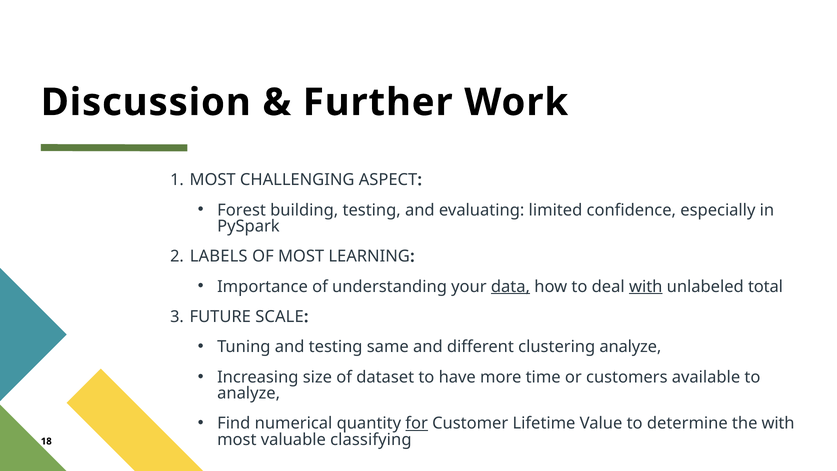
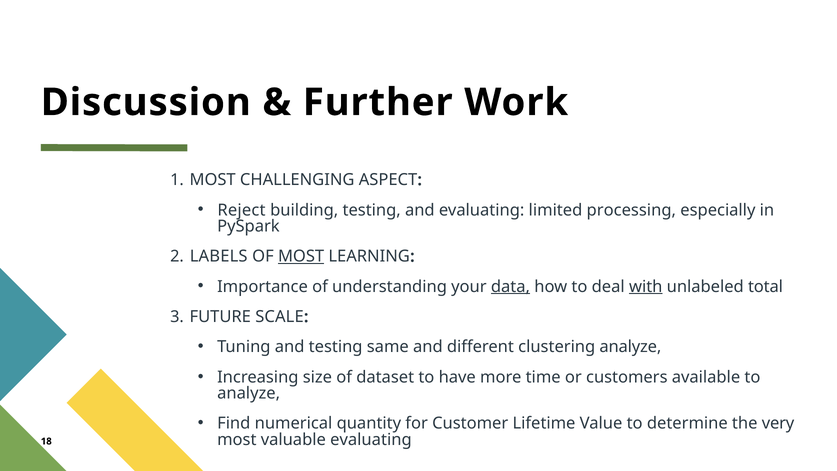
Forest: Forest -> Reject (241, 210)
confidence: confidence -> processing (631, 210)
MOST underline: none -> present (301, 256)
for underline: present -> none (417, 423)
the with: with -> very (778, 423)
valuable classifying: classifying -> evaluating (371, 439)
